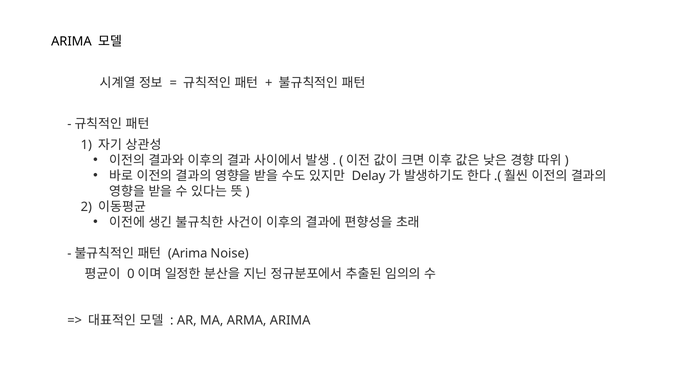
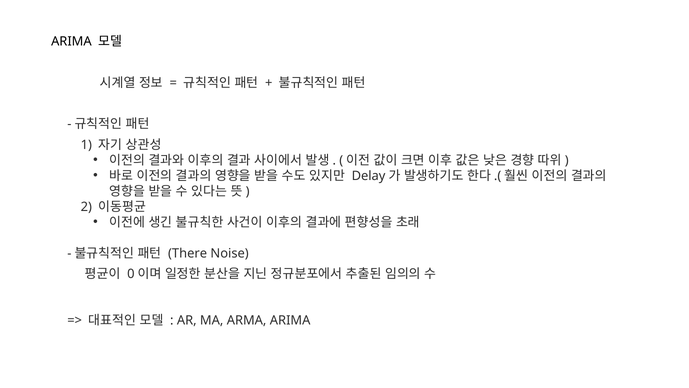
Arima: Arima -> There (188, 253)
